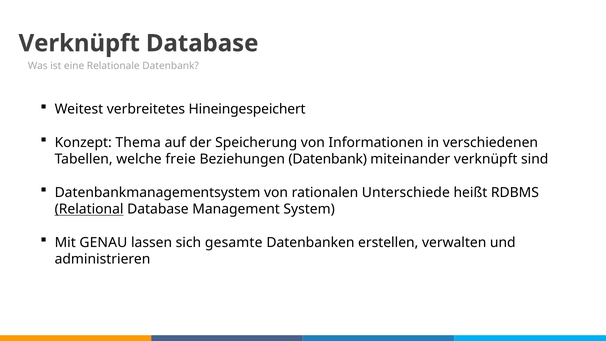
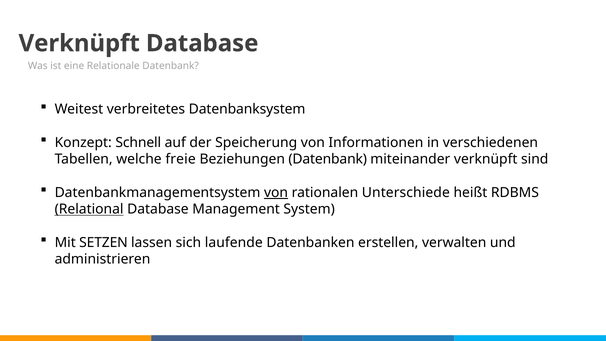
Hineingespeichert: Hineingespeichert -> Datenbanksystem (247, 109)
Thema: Thema -> Schnell (138, 143)
von underline: none -> present (276, 193)
GENAU: GENAU -> SETZEN (104, 243)
gesamte: gesamte -> laufende (234, 243)
